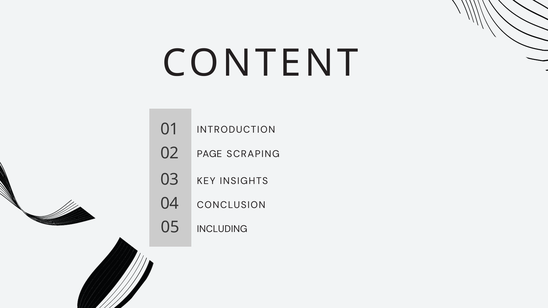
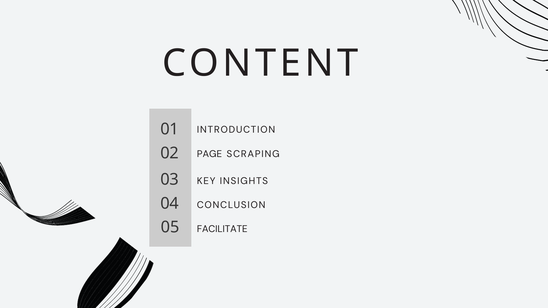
INCLUDING: INCLUDING -> FACILITATE (222, 229)
